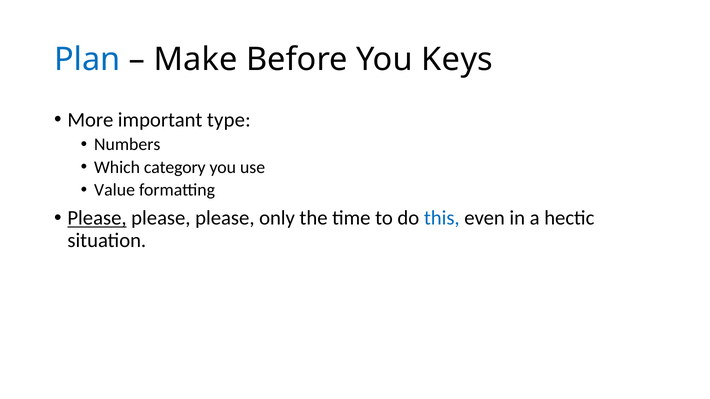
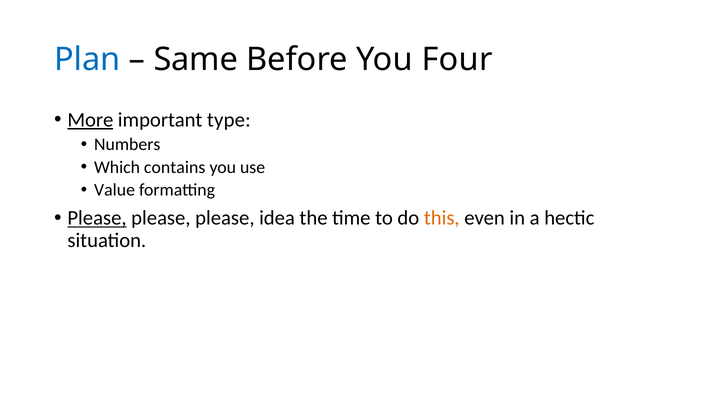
Make: Make -> Same (196, 60)
Keys: Keys -> Four (457, 60)
More underline: none -> present (90, 120)
category: category -> contains (175, 167)
only: only -> idea (277, 218)
this colour: blue -> orange (442, 218)
